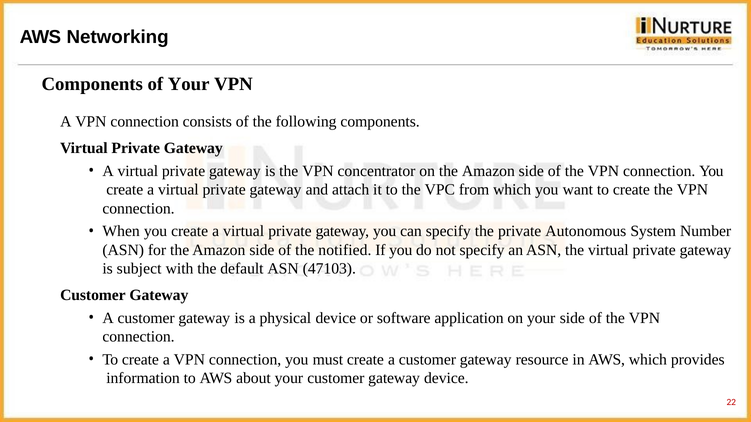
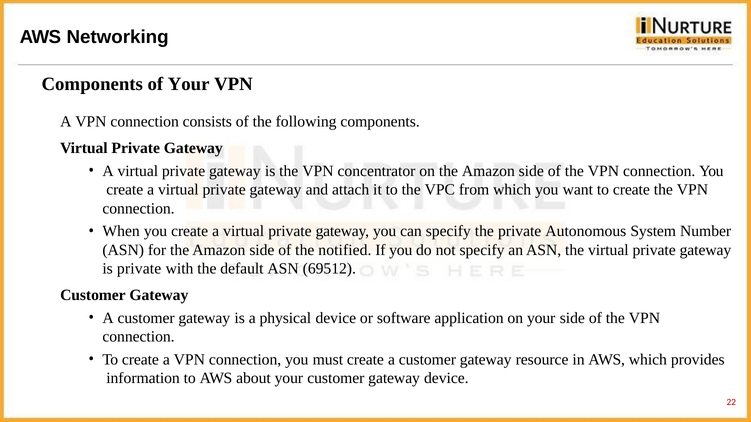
is subject: subject -> private (139, 269)
47103: 47103 -> 69512 (329, 269)
